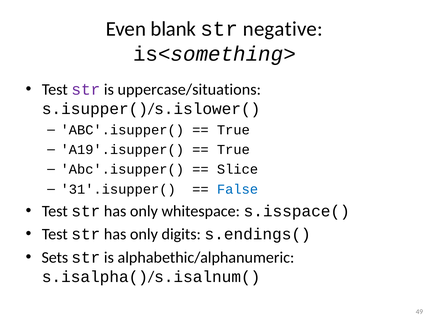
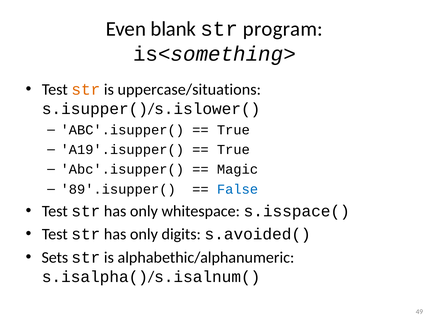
negative: negative -> program (283, 29)
str colour: purple -> orange (86, 89)
Slice: Slice -> Magic (238, 169)
31'.isupper(: 31'.isupper( -> 89'.isupper( (118, 189)
s.endings(: s.endings( -> s.avoided( (258, 234)
